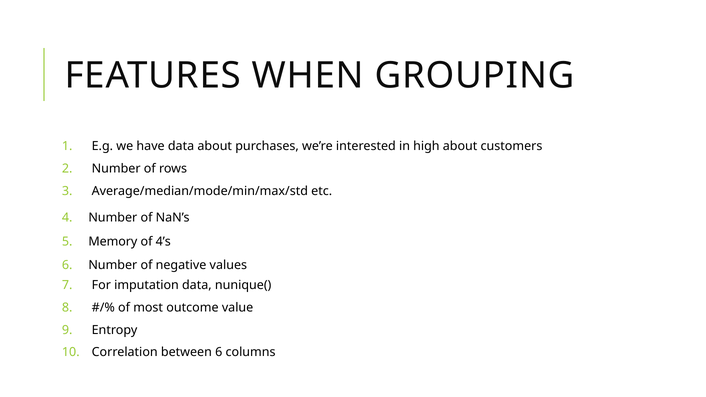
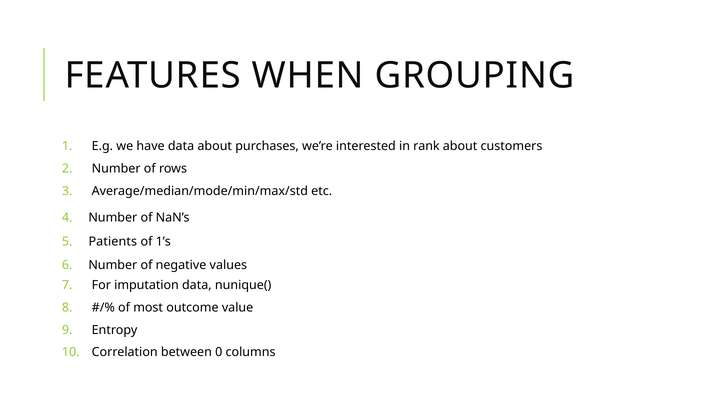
high: high -> rank (426, 146)
Memory: Memory -> Patients (113, 242)
4’s: 4’s -> 1’s (163, 242)
between 6: 6 -> 0 (219, 352)
